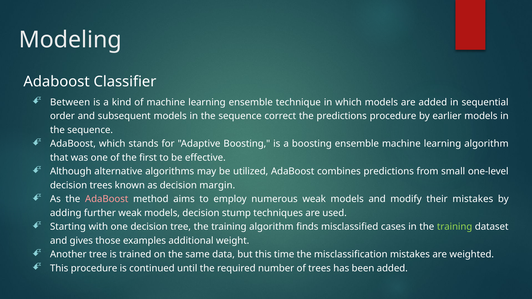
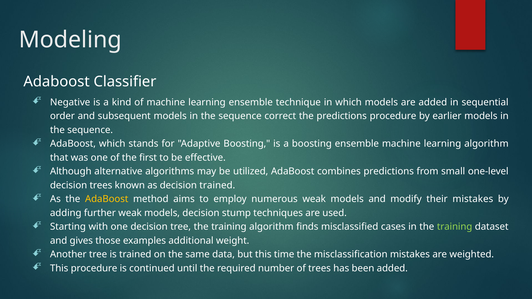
Between: Between -> Negative (70, 102)
decision margin: margin -> trained (217, 185)
AdaBoost colour: pink -> yellow (107, 199)
